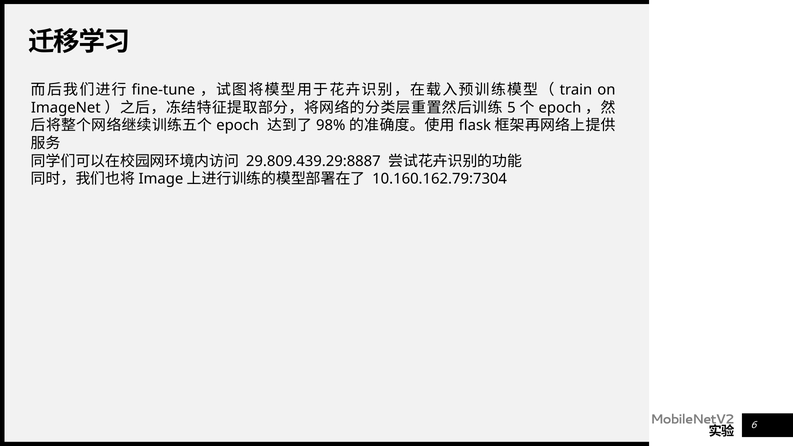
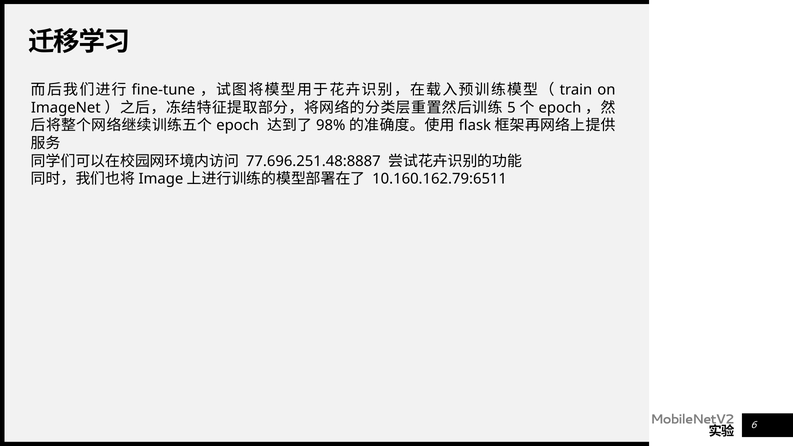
29.809.439.29:8887: 29.809.439.29:8887 -> 77.696.251.48:8887 (313, 161)
10.160.162.79:7304: 10.160.162.79:7304 -> 10.160.162.79:6511 (440, 179)
